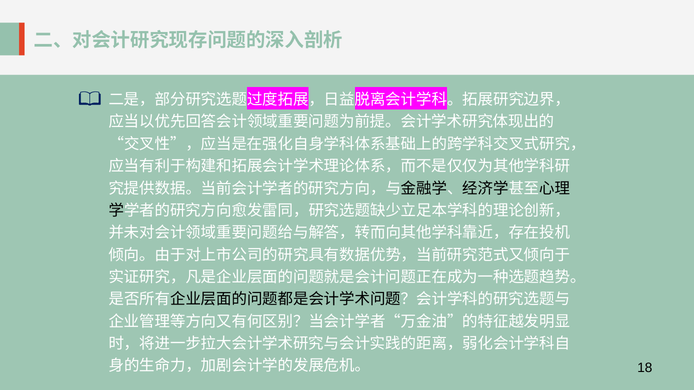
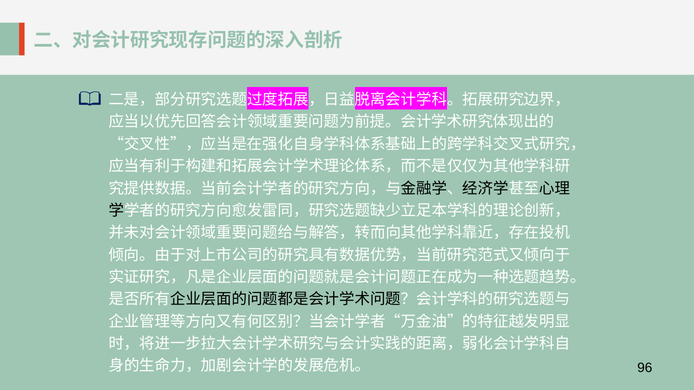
18: 18 -> 96 (645, 368)
